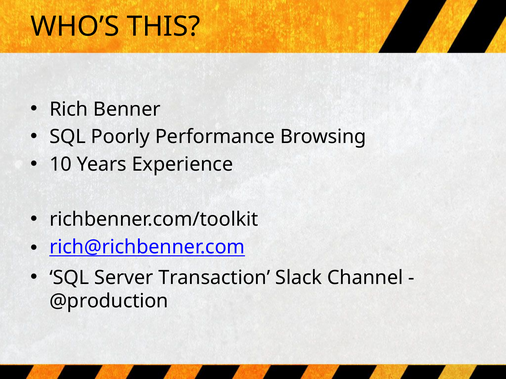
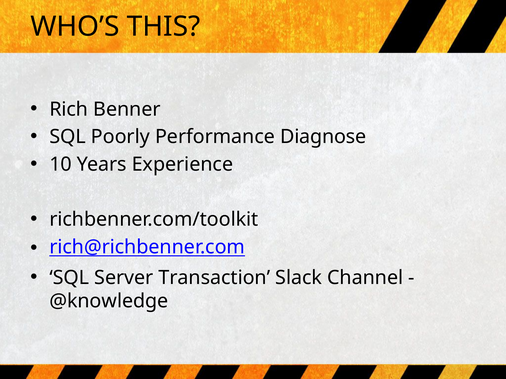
Browsing: Browsing -> Diagnose (323, 137)
@production: @production -> @knowledge (109, 302)
